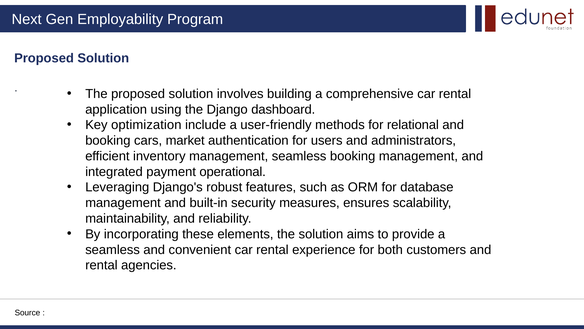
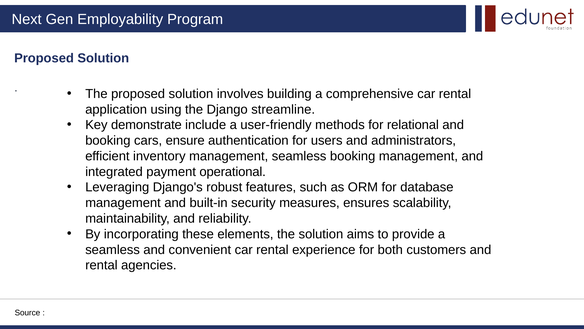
dashboard: dashboard -> streamline (283, 109)
optimization: optimization -> demonstrate (146, 125)
market: market -> ensure (185, 140)
